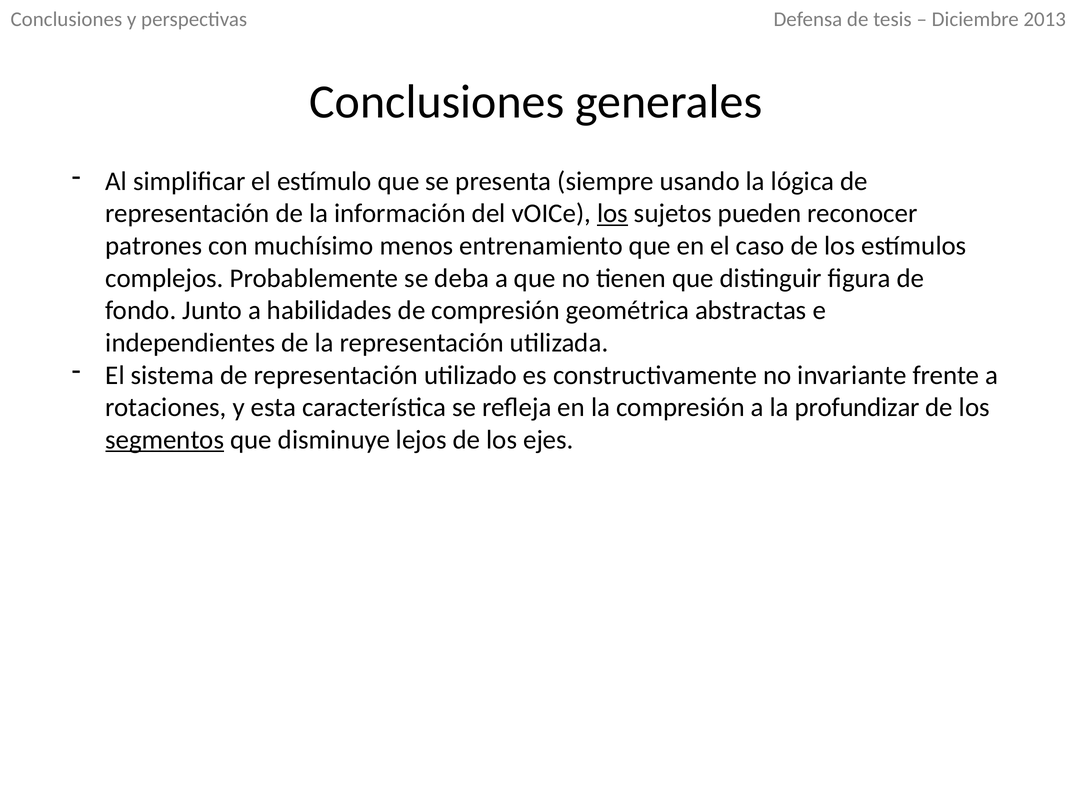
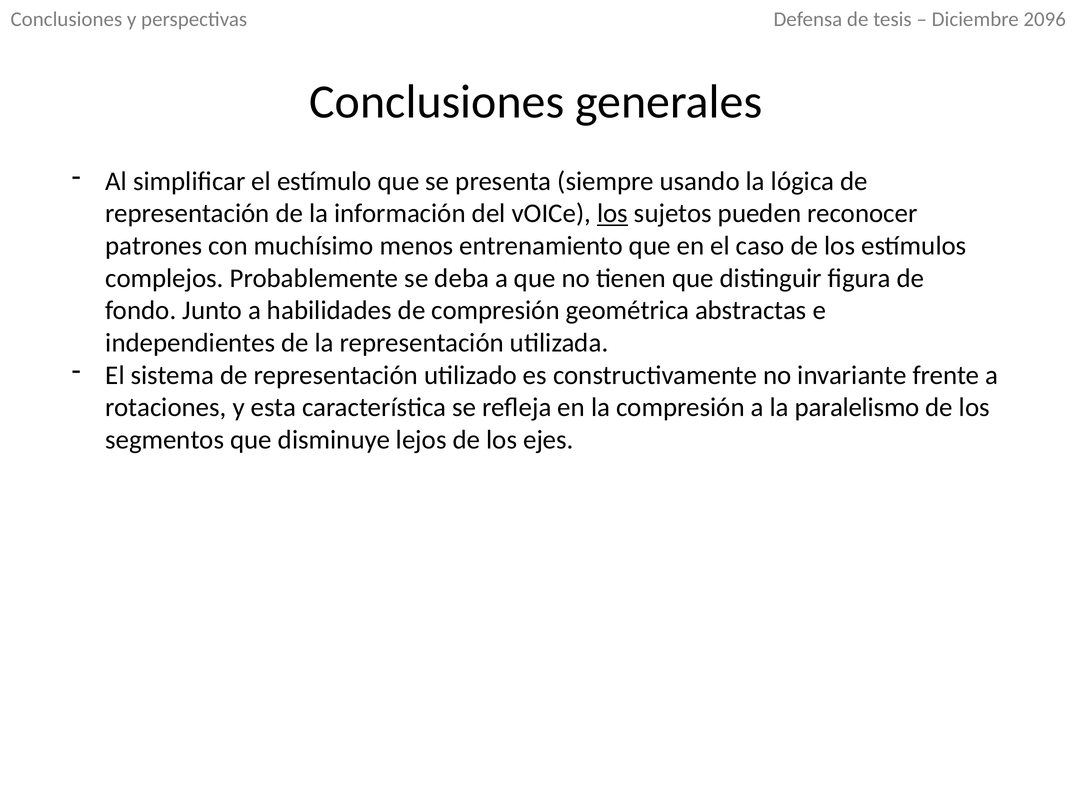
2013: 2013 -> 2096 (1045, 19)
profundizar: profundizar -> paralelismo (857, 407)
segmentos underline: present -> none (165, 440)
